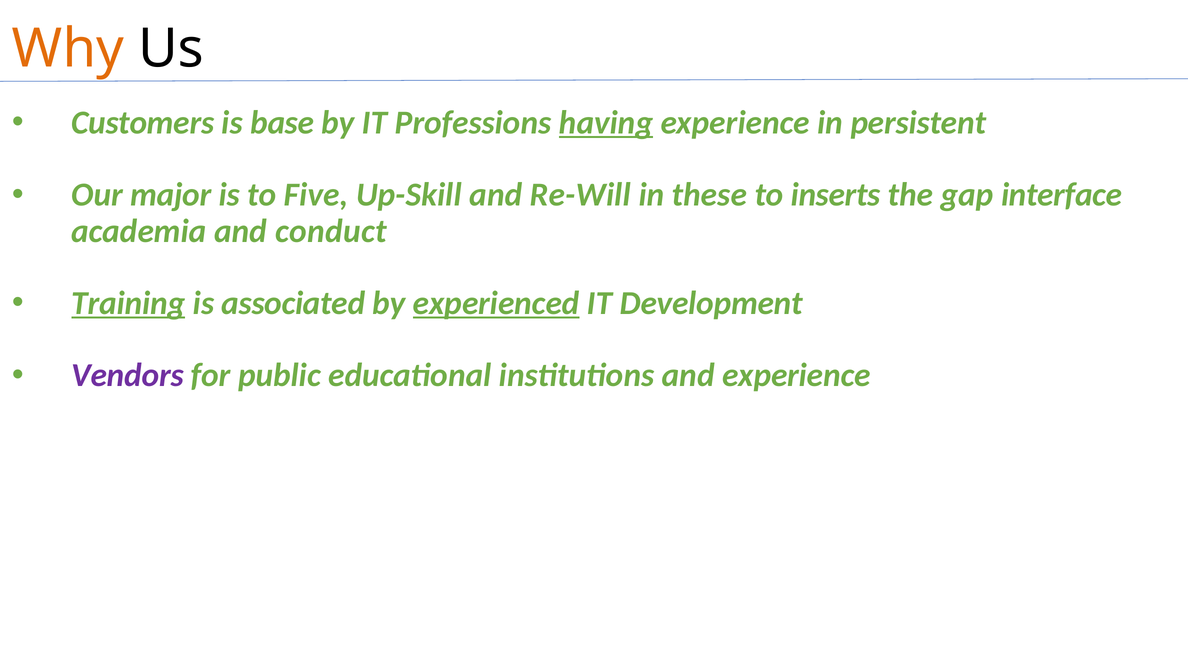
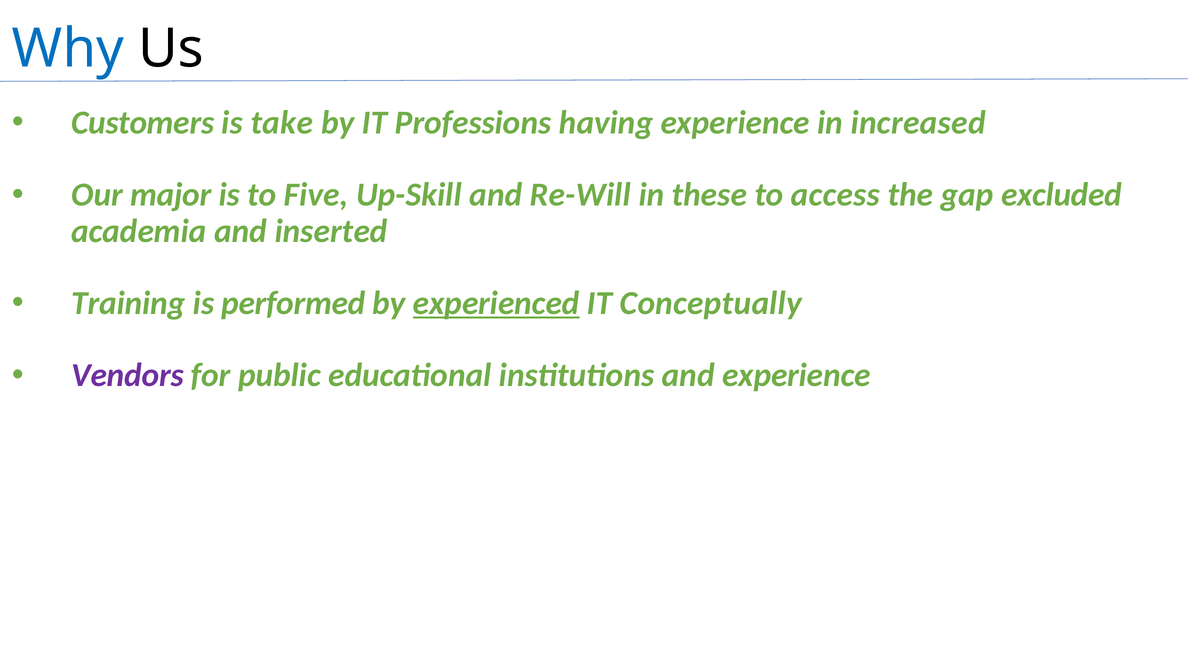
Why colour: orange -> blue (68, 49)
base: base -> take (282, 123)
having underline: present -> none (606, 123)
persistent: persistent -> increased (918, 123)
inserts: inserts -> access (835, 195)
interface: interface -> excluded (1062, 195)
conduct: conduct -> inserted (331, 231)
Training underline: present -> none (128, 303)
associated: associated -> performed (293, 303)
Development: Development -> Conceptually (711, 303)
